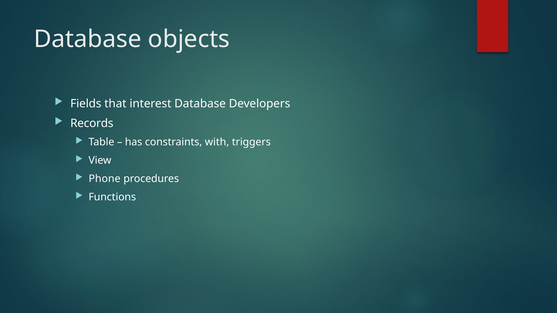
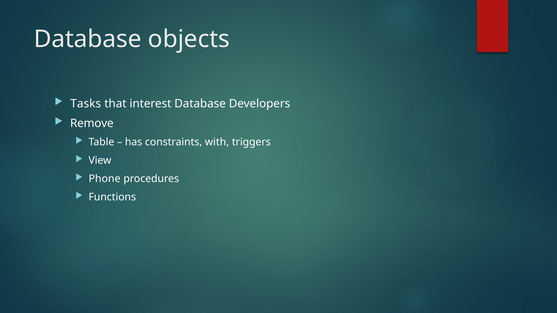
Fields: Fields -> Tasks (86, 104)
Records: Records -> Remove (92, 123)
